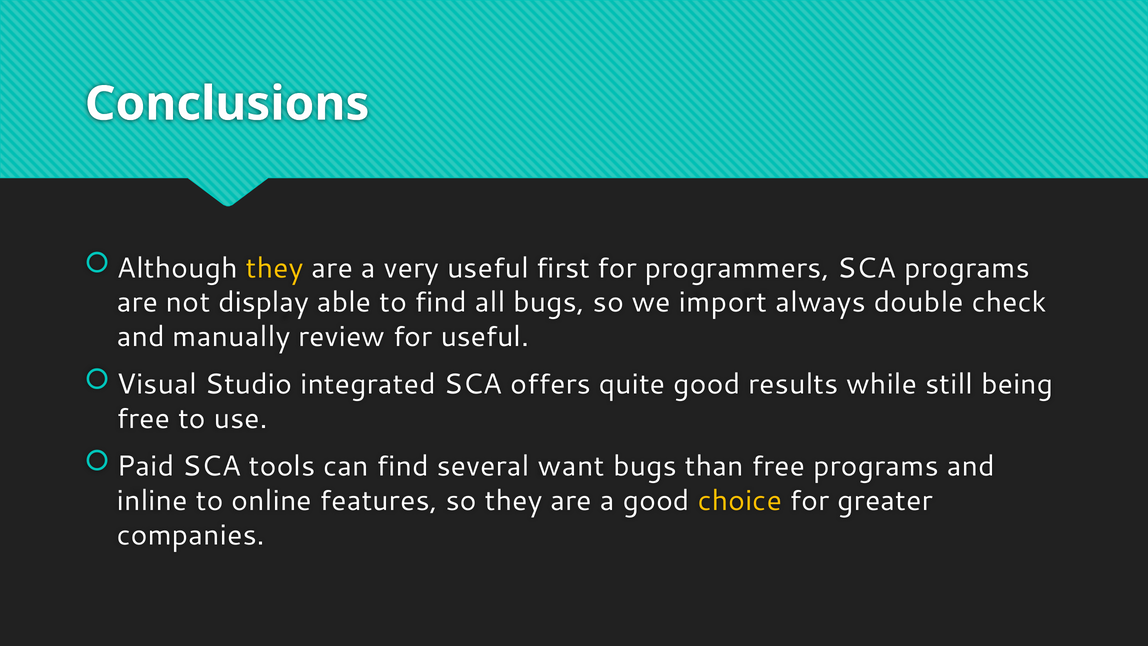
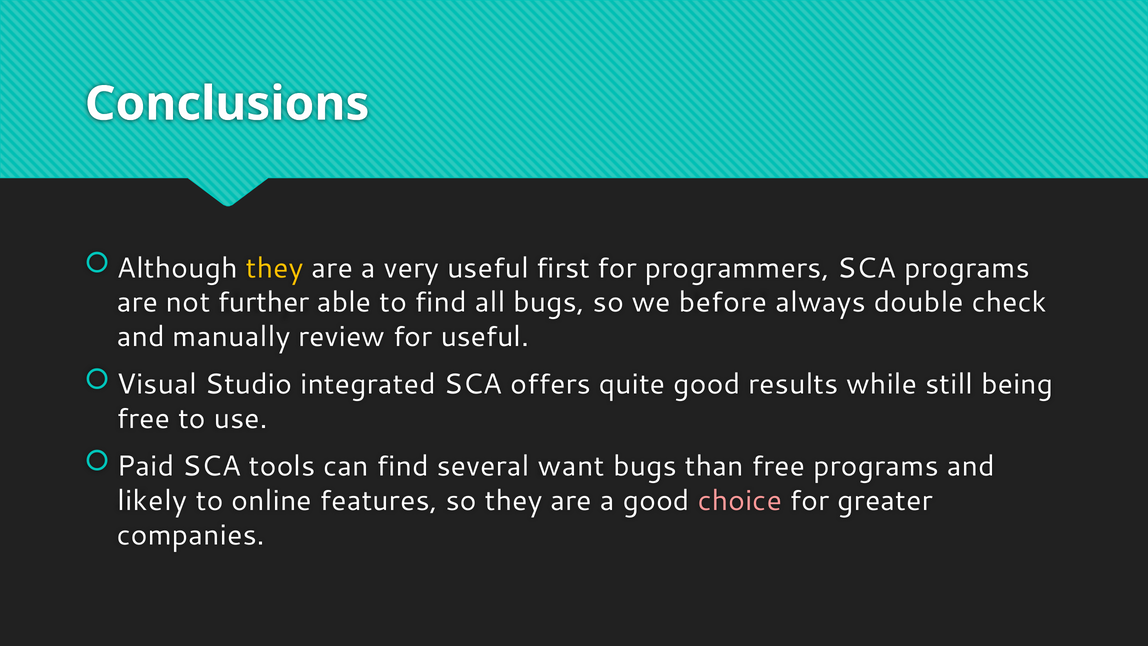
display: display -> further (264, 302)
import: import -> before (723, 302)
inline: inline -> likely (152, 500)
choice colour: yellow -> pink (740, 500)
